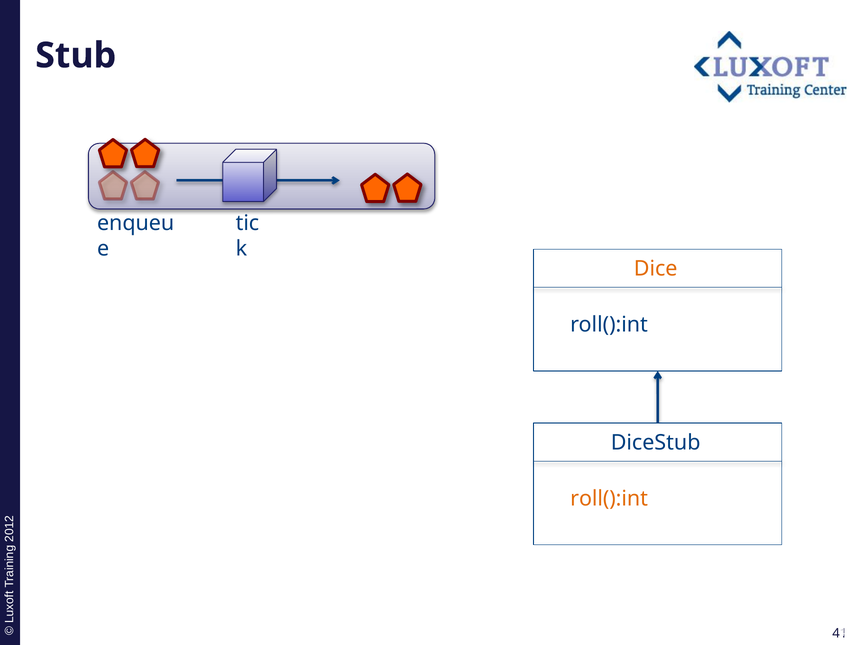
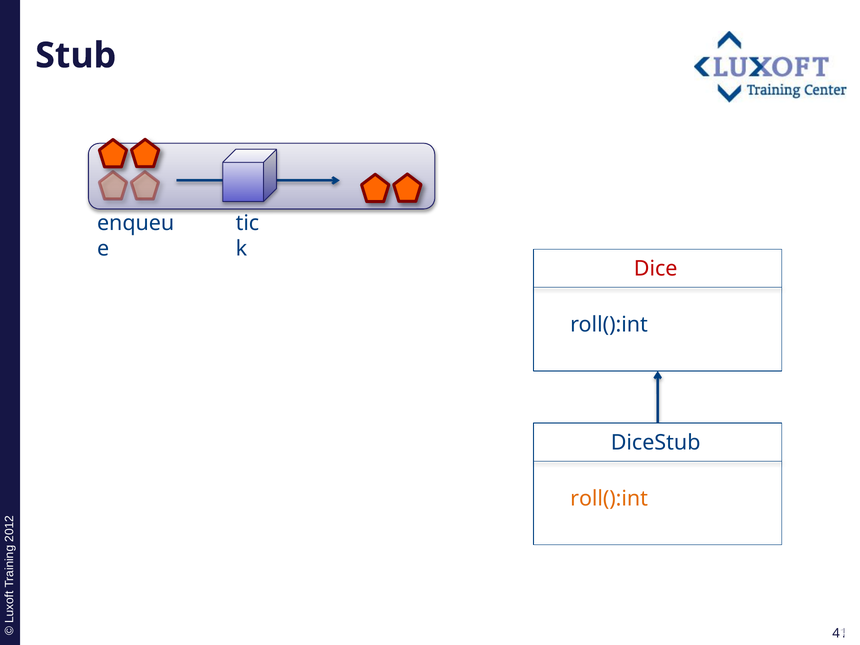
Dice colour: orange -> red (656, 269)
